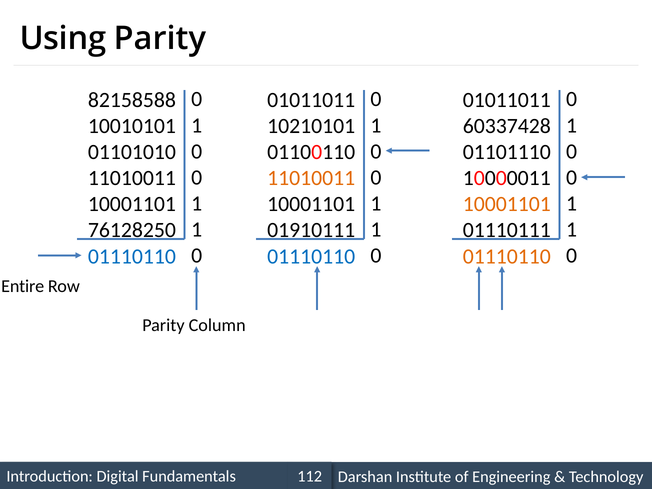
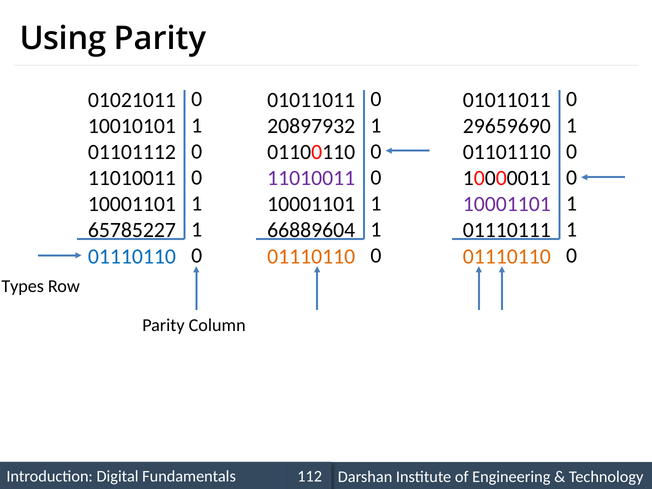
82158588: 82158588 -> 01021011 (132, 100)
10210101: 10210101 -> 20897932 (311, 126)
60337428: 60337428 -> 29659690 (507, 126)
01101010: 01101010 -> 01101112 (132, 152)
11010011 colour: orange -> purple (311, 178)
10001101 colour: orange -> purple (507, 204)
76128250: 76128250 -> 65785227 (132, 230)
01910111: 01910111 -> 66889604 (311, 230)
01110110 colour: blue -> orange (311, 257)
Entire: Entire -> Types (23, 286)
